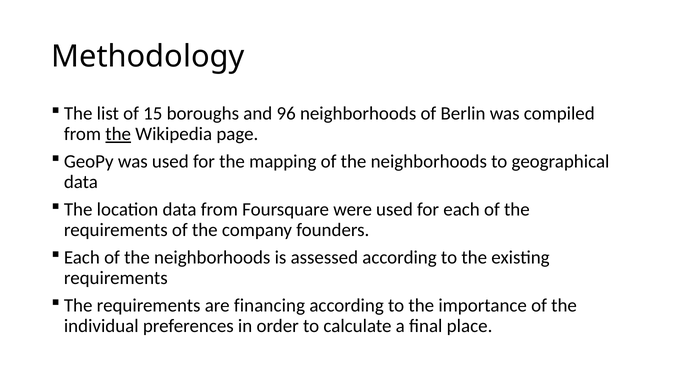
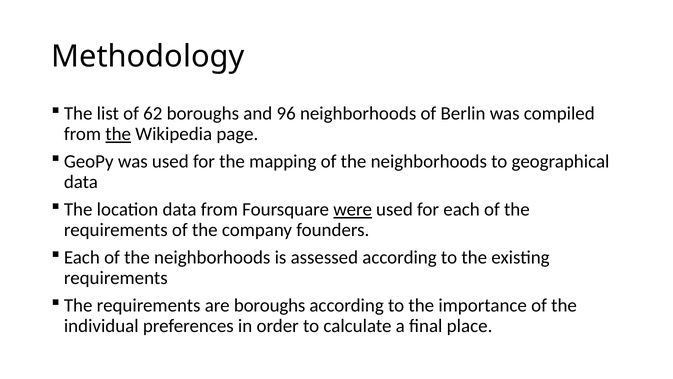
15: 15 -> 62 (153, 113)
were underline: none -> present (353, 209)
are financing: financing -> boroughs (270, 305)
